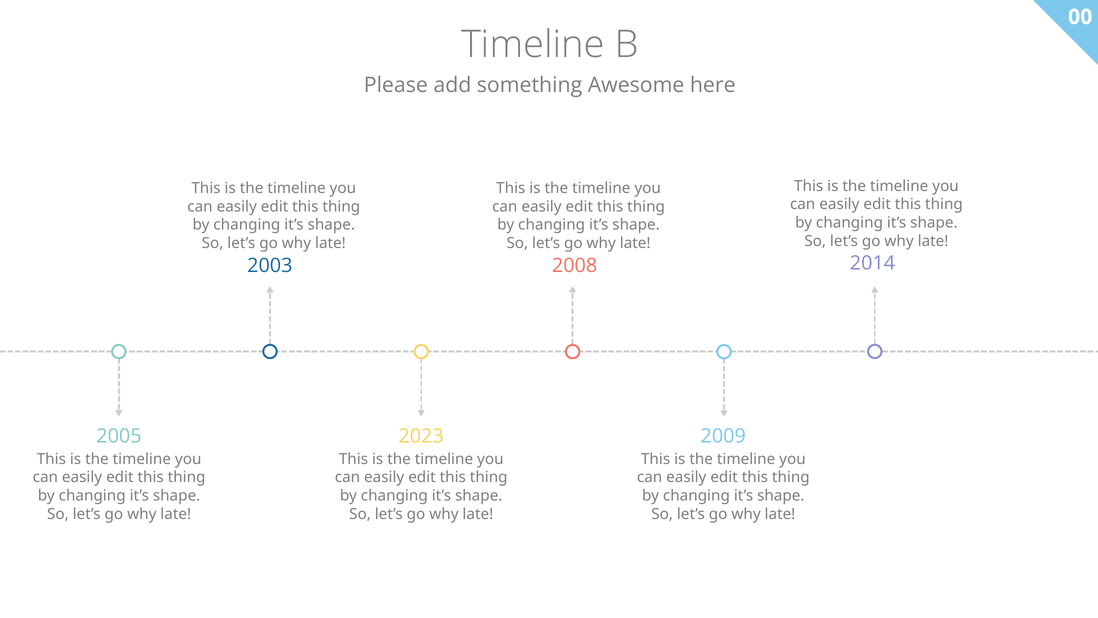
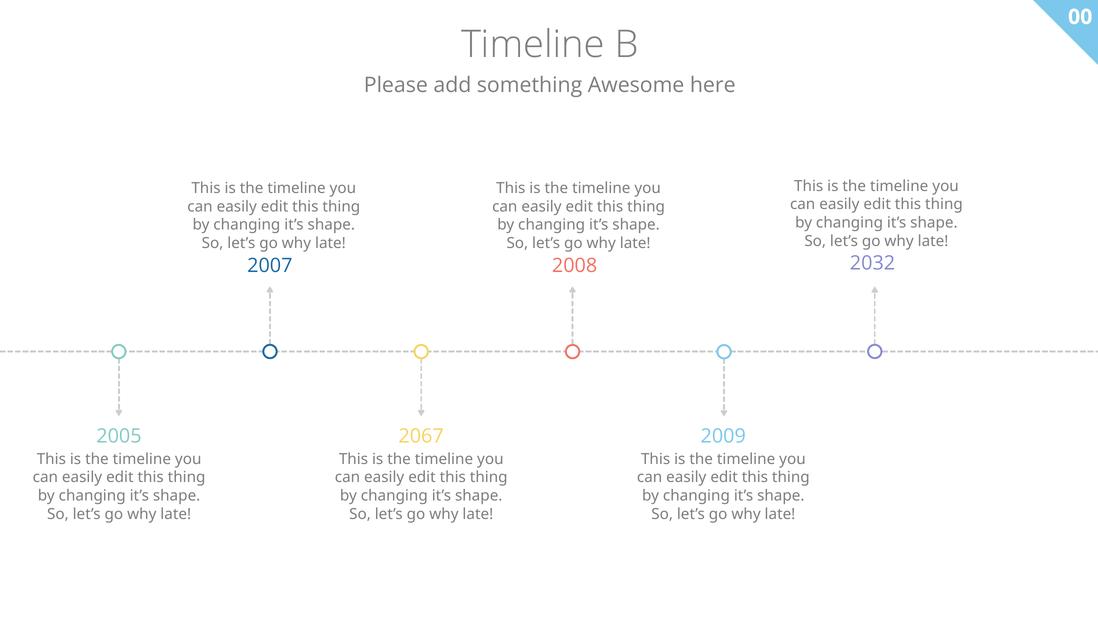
2014: 2014 -> 2032 (873, 263)
2003: 2003 -> 2007 (270, 265)
2023: 2023 -> 2067 (421, 436)
